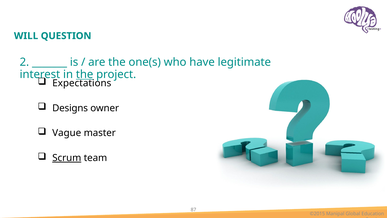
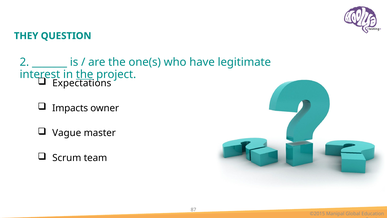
WILL: WILL -> THEY (26, 36)
Designs: Designs -> Impacts (70, 108)
Scrum underline: present -> none (67, 158)
